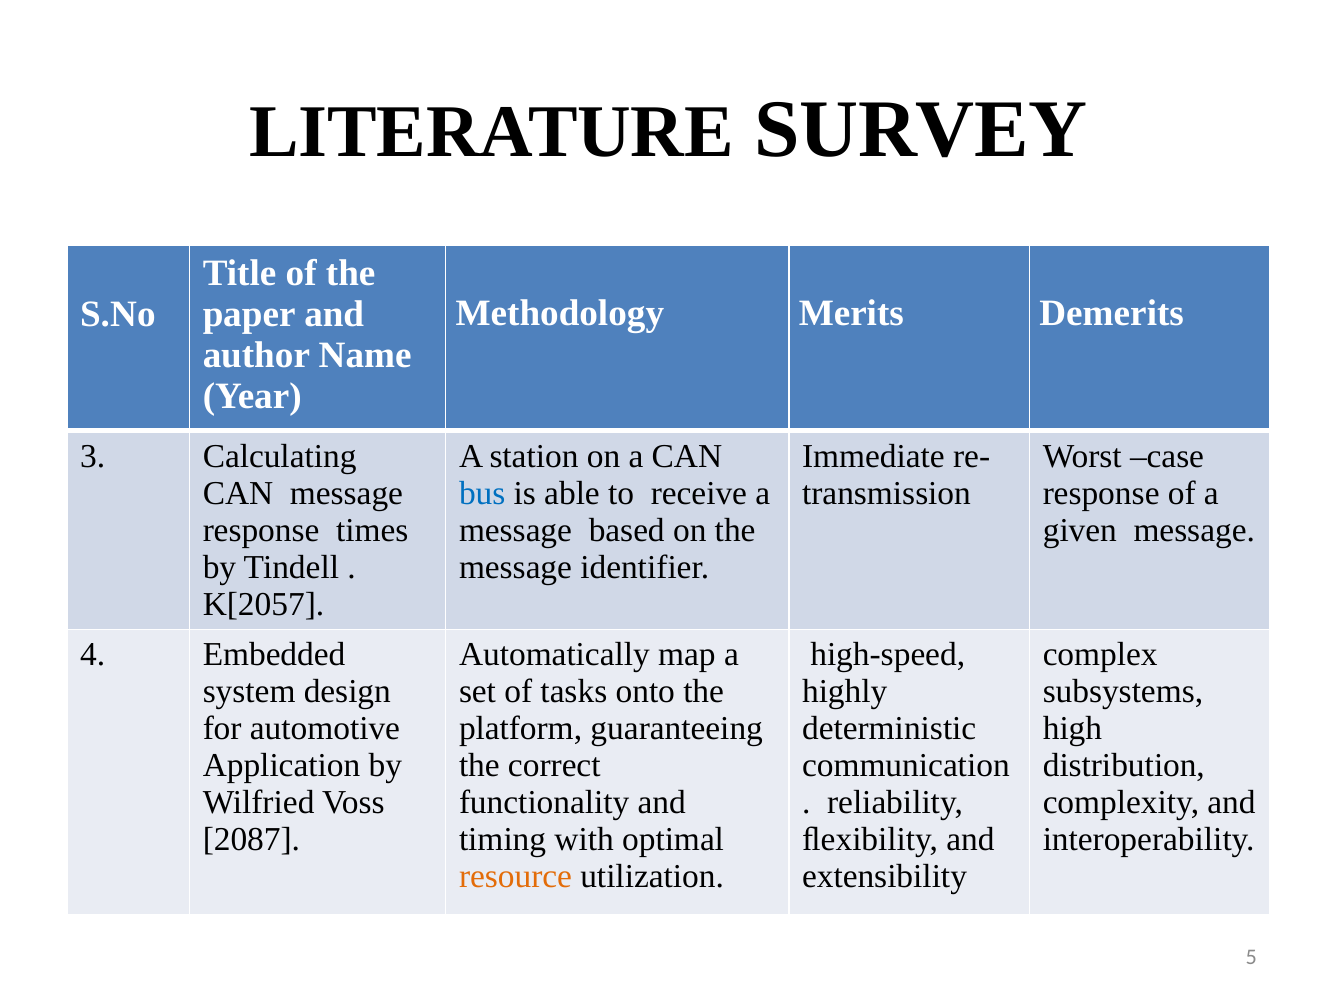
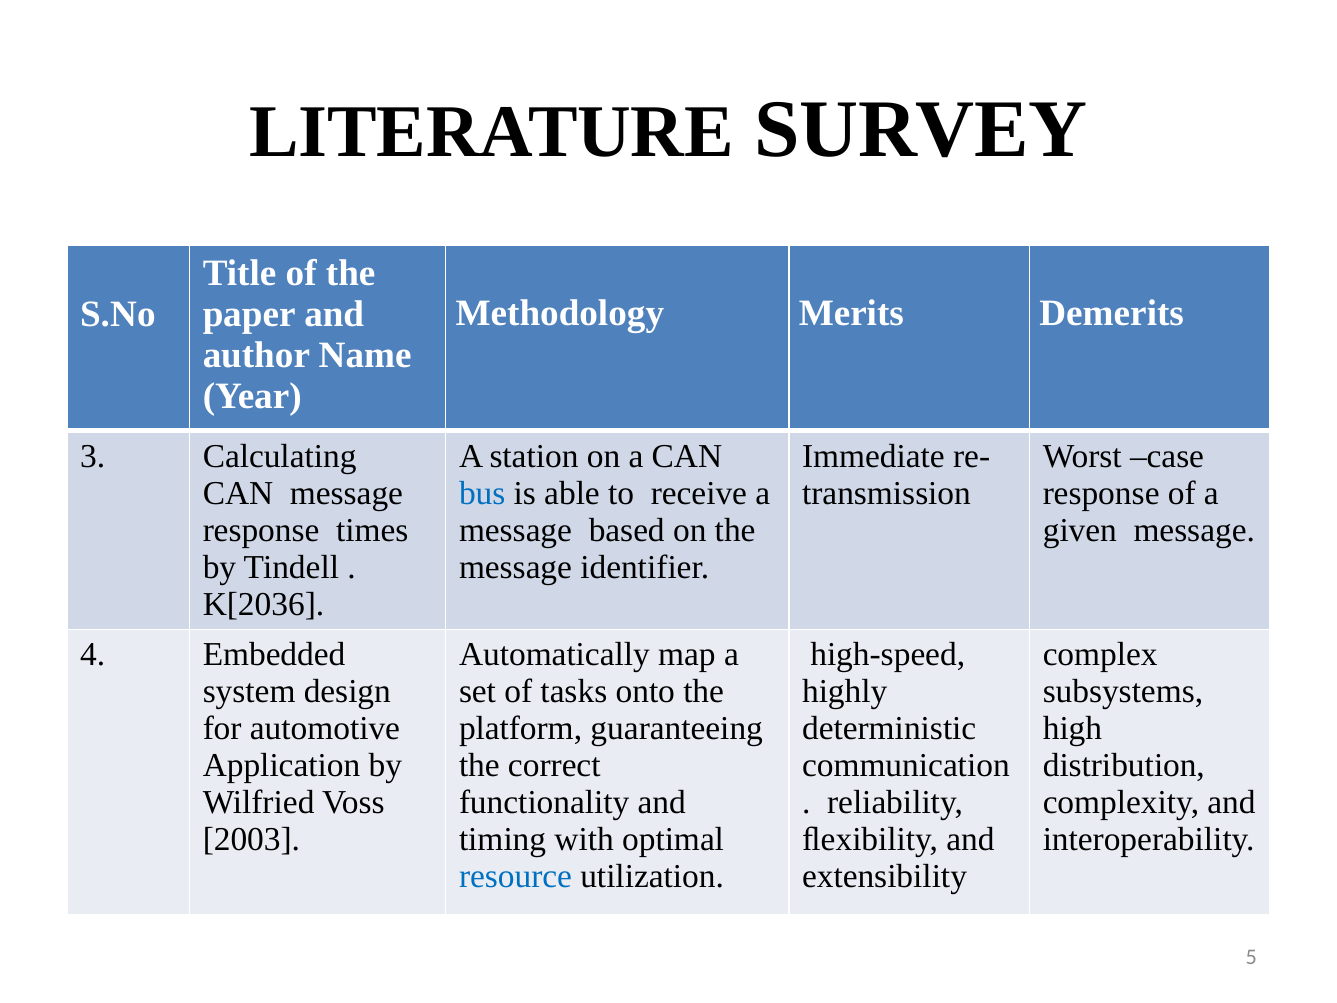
K[2057: K[2057 -> K[2036 (264, 604)
2087: 2087 -> 2003 (251, 840)
resource colour: orange -> blue (515, 877)
